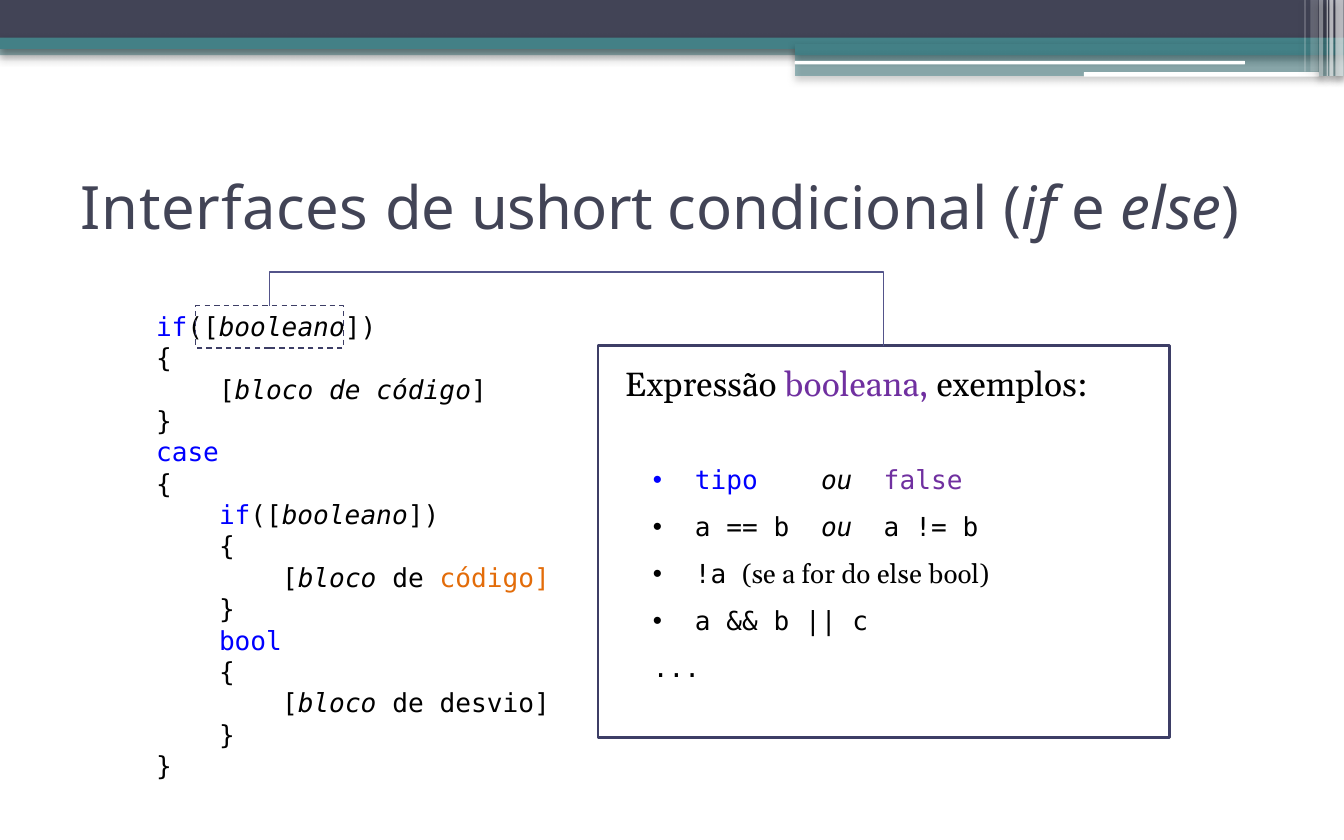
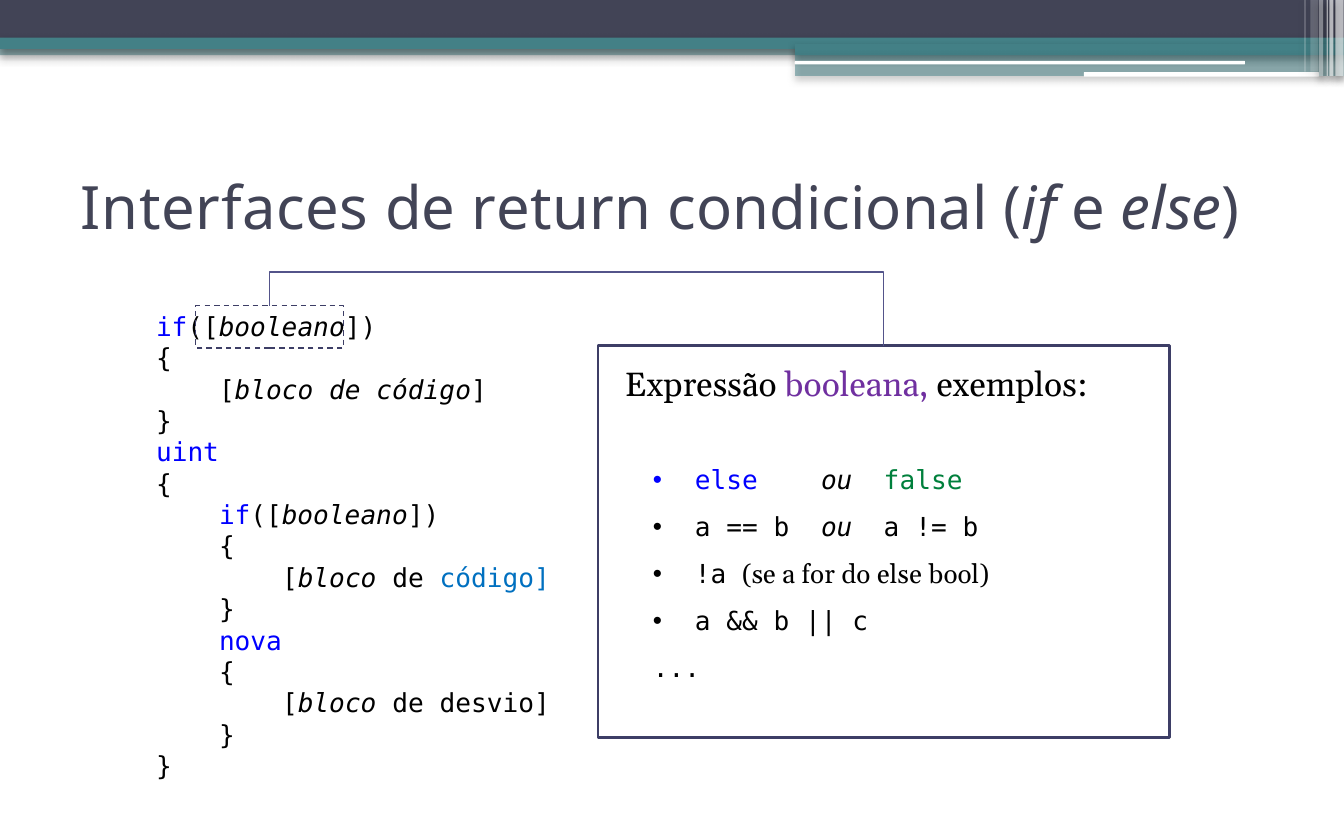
ushort: ushort -> return (561, 210)
case: case -> uint (188, 453)
tipo: tipo -> else (726, 481)
false colour: purple -> green (923, 481)
código colour: orange -> blue (495, 579)
bool: bool -> nova (250, 641)
